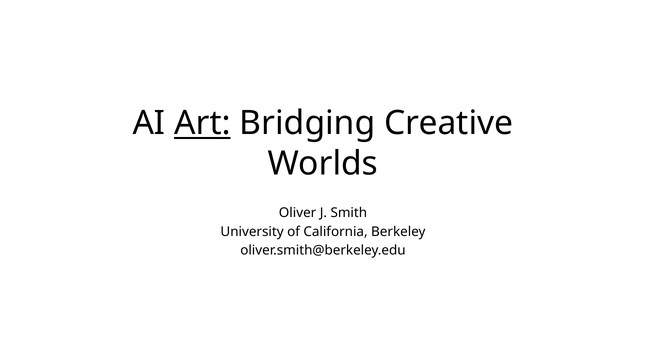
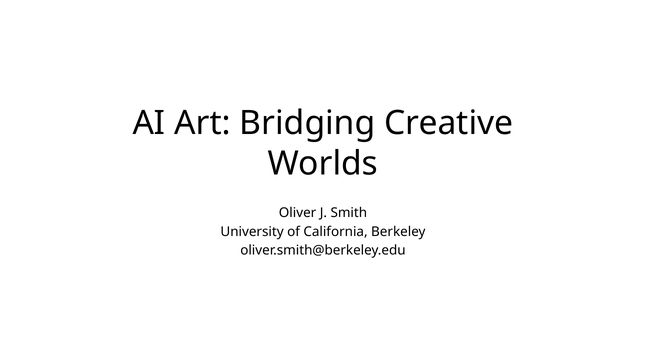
Art underline: present -> none (202, 123)
